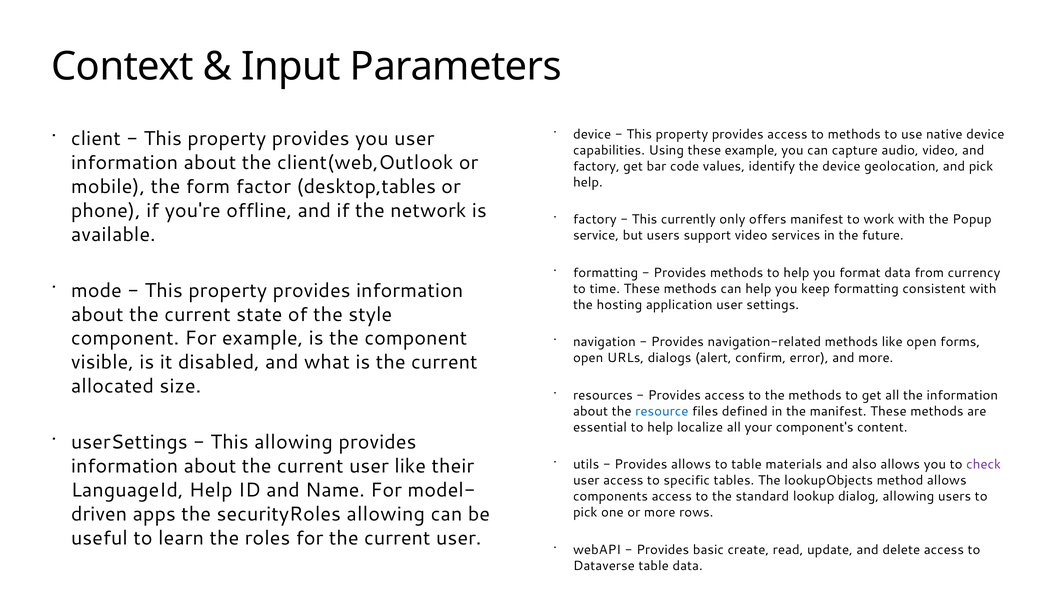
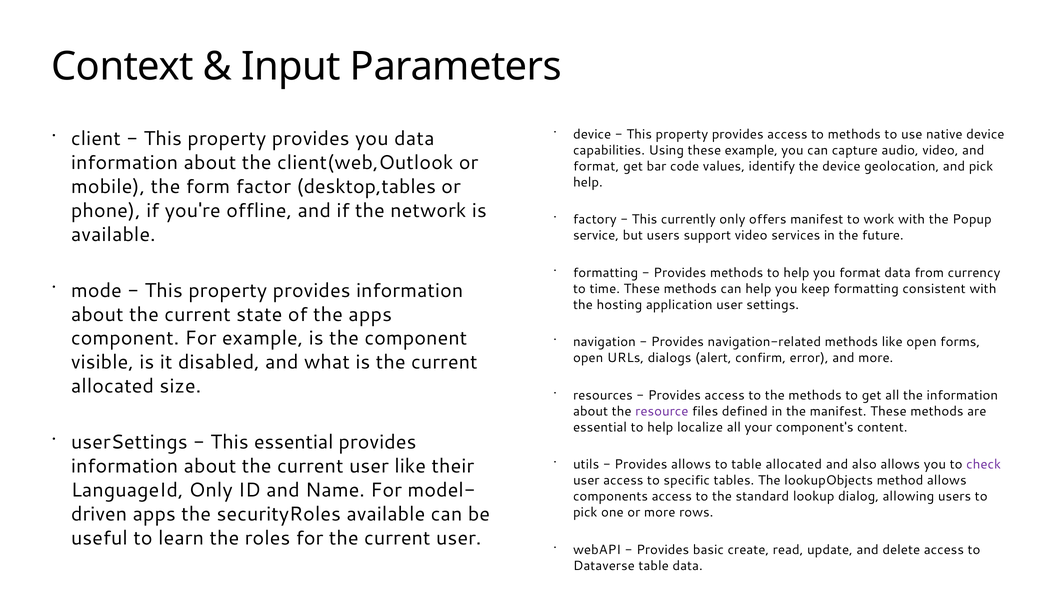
you user: user -> data (414, 139)
factory: factory -> format (596, 166)
the style: style -> apps (370, 314)
resource colour: blue -> purple (662, 411)
This allowing: allowing -> essential (294, 442)
table materials: materials -> allocated (794, 464)
LanguageId Help: Help -> Only (211, 490)
securityRoles allowing: allowing -> available (386, 514)
